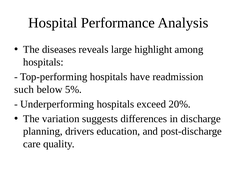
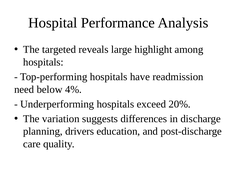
diseases: diseases -> targeted (59, 50)
such: such -> need (24, 90)
5%: 5% -> 4% (73, 90)
